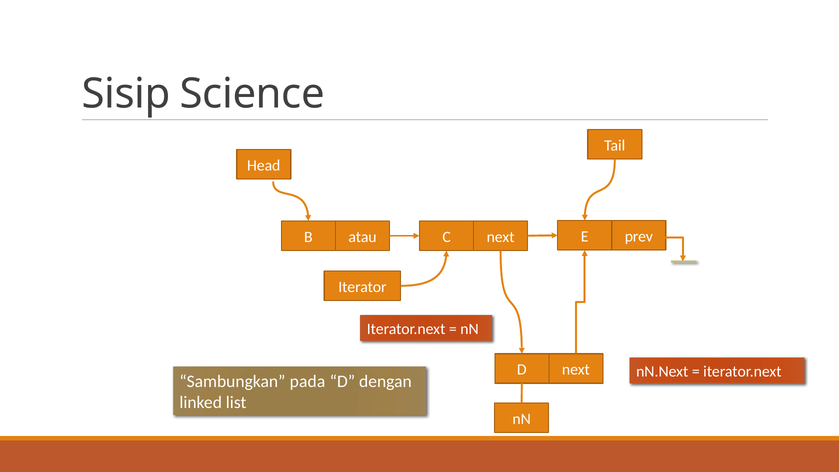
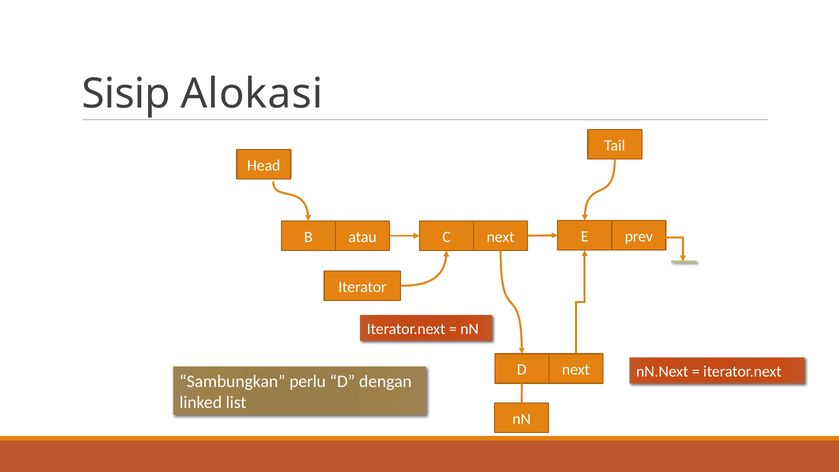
Science: Science -> Alokasi (252, 94)
pada: pada -> perlu (308, 381)
